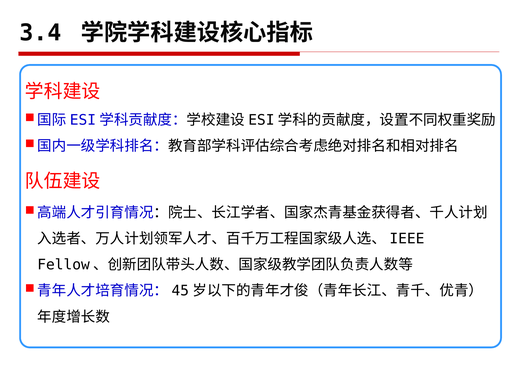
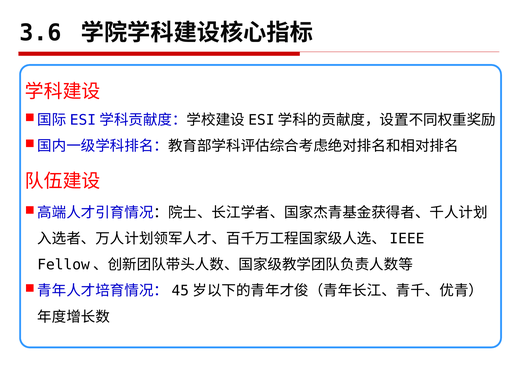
3.4: 3.4 -> 3.6 (40, 33)
